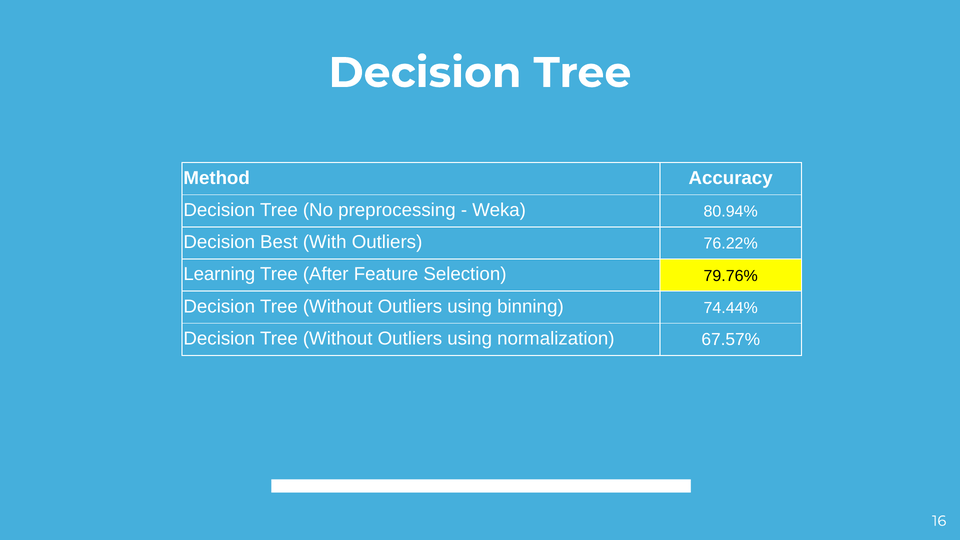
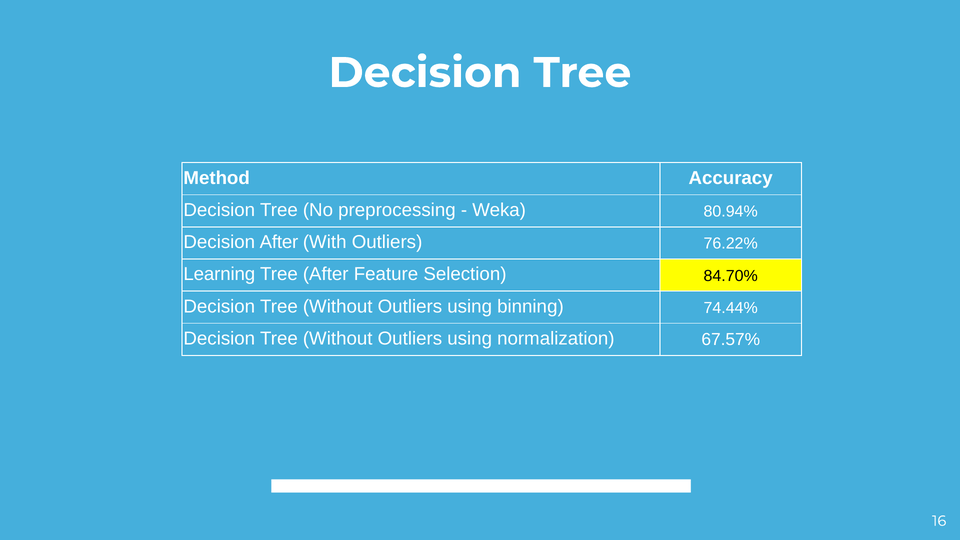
Decision Best: Best -> After (279, 242)
79.76%: 79.76% -> 84.70% (731, 276)
